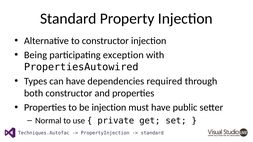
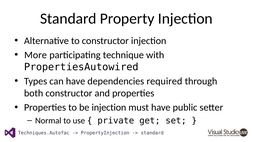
Being: Being -> More (36, 55)
exception: exception -> technique (123, 55)
